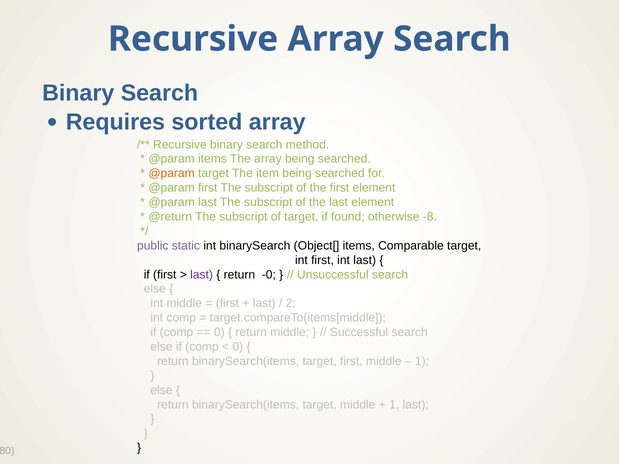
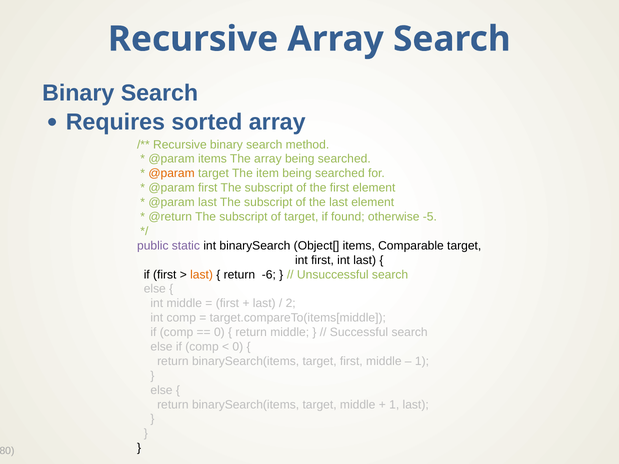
-8: -8 -> -5 (430, 217)
last colour: purple -> orange (202, 275)
-0: -0 -> -6 (269, 275)
